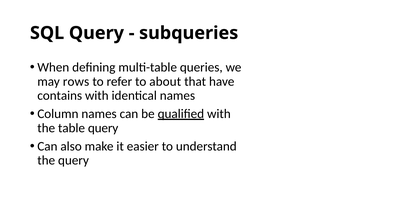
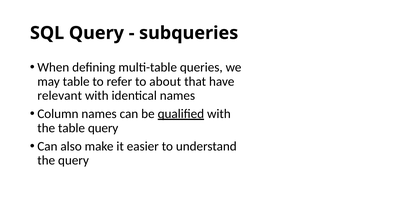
may rows: rows -> table (76, 81)
contains: contains -> relevant (60, 96)
